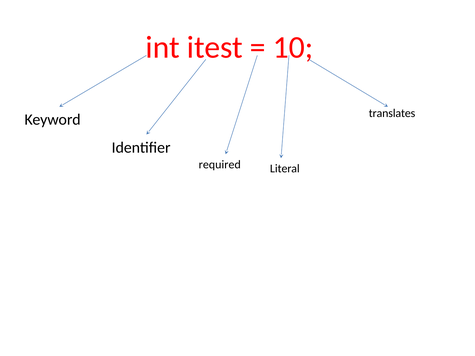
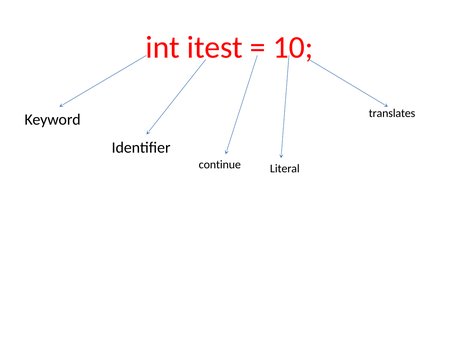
required: required -> continue (220, 165)
